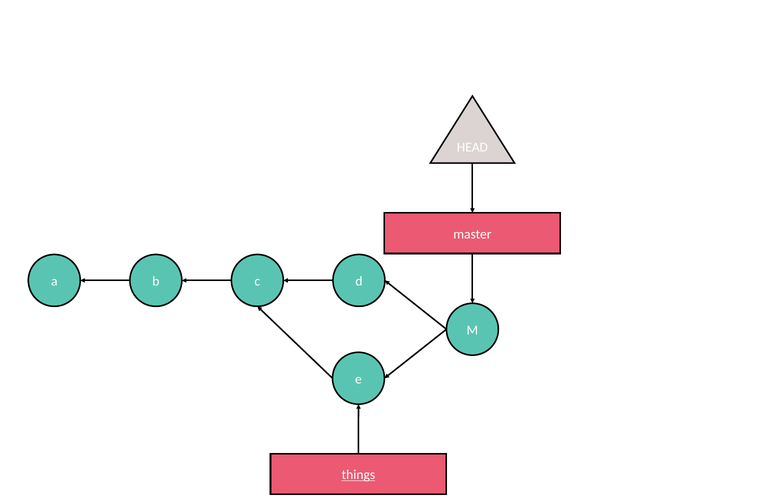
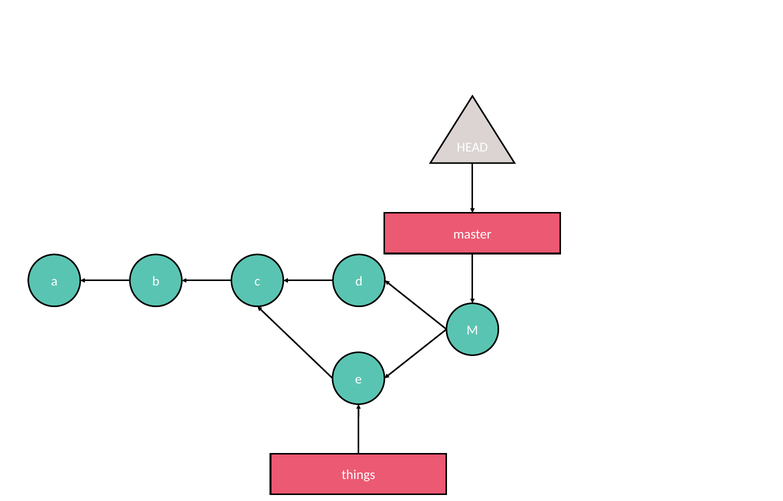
things underline: present -> none (358, 475)
